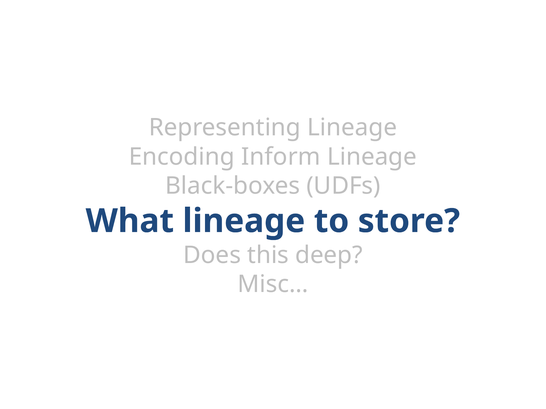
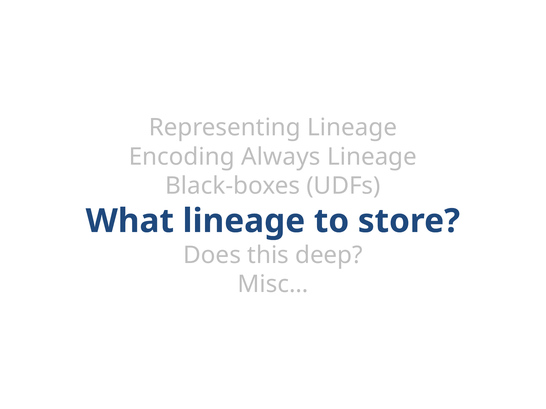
Inform: Inform -> Always (281, 157)
